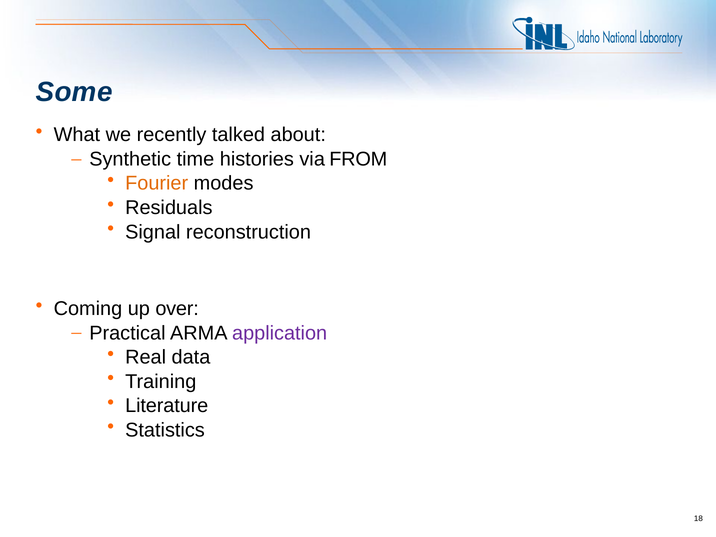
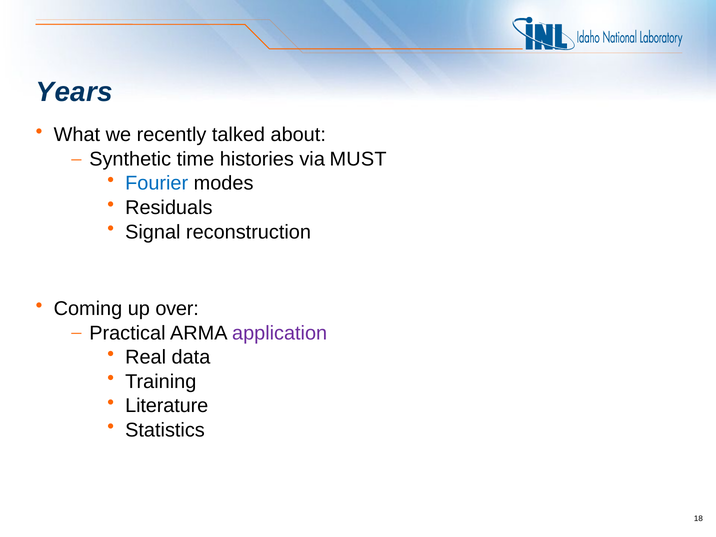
Some: Some -> Years (74, 92)
FROM: FROM -> MUST (358, 159)
Fourier colour: orange -> blue (157, 183)
